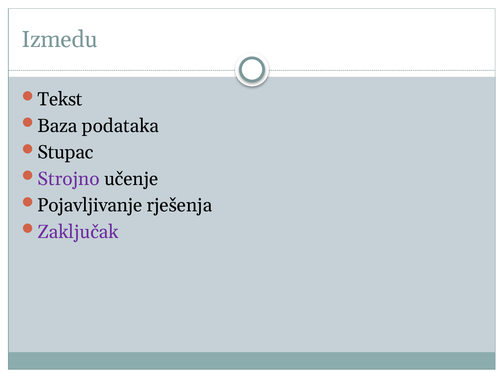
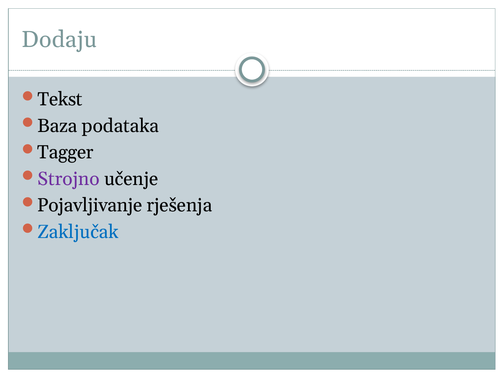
Izmedu: Izmedu -> Dodaju (59, 40)
Stupac: Stupac -> Tagger (66, 152)
Zaključak colour: purple -> blue (78, 232)
